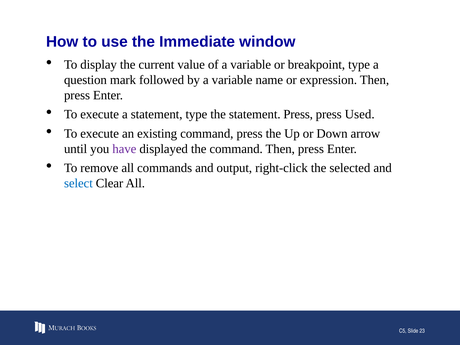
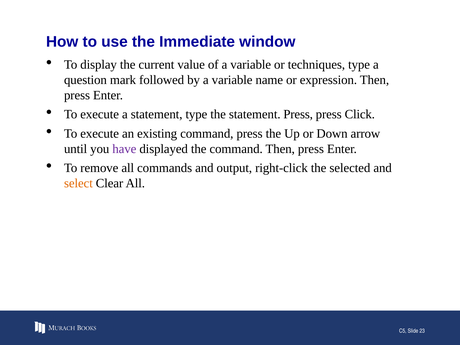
breakpoint: breakpoint -> techniques (316, 65)
Used: Used -> Click (360, 114)
select colour: blue -> orange (78, 183)
